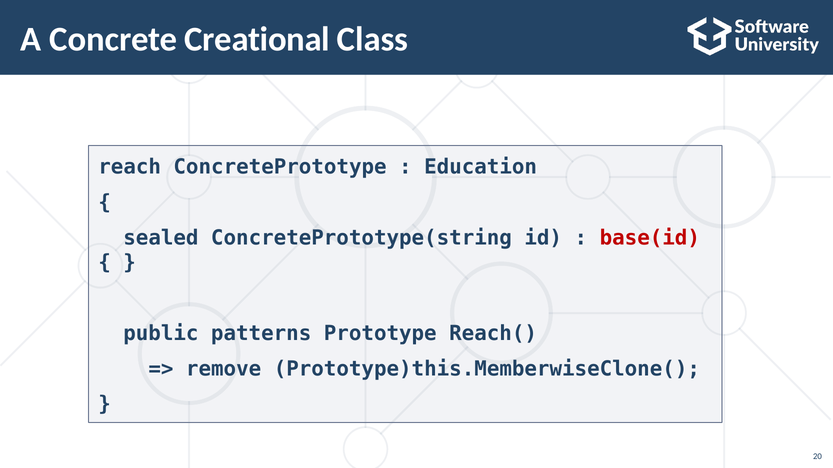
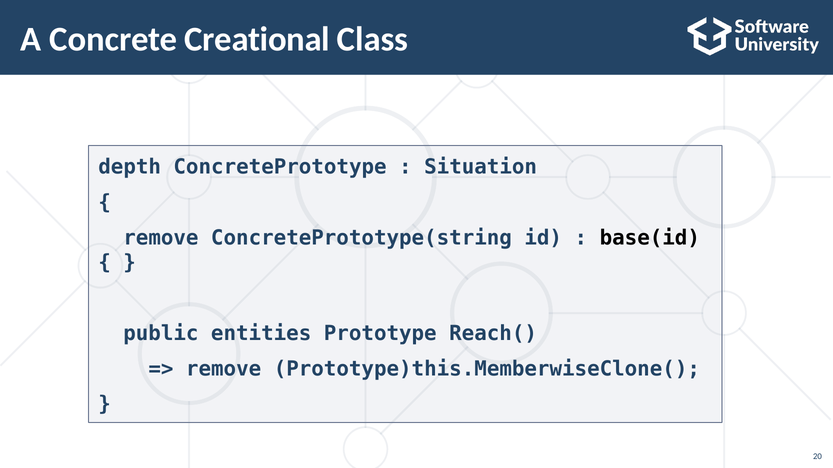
reach: reach -> depth (130, 167)
Education: Education -> Situation (481, 167)
sealed: sealed -> remove (161, 238)
base(id colour: red -> black (650, 238)
patterns: patterns -> entities (261, 334)
